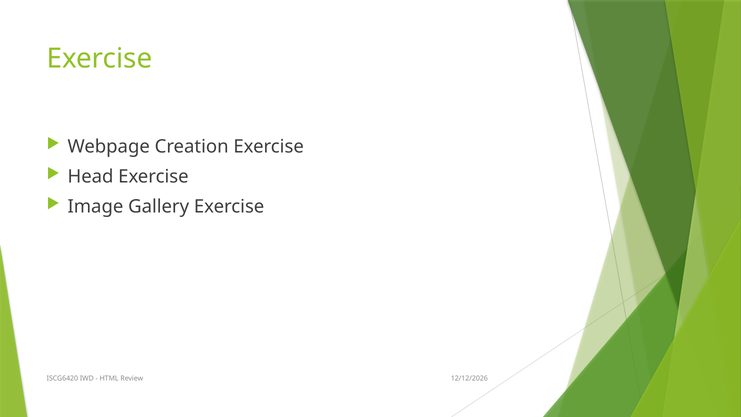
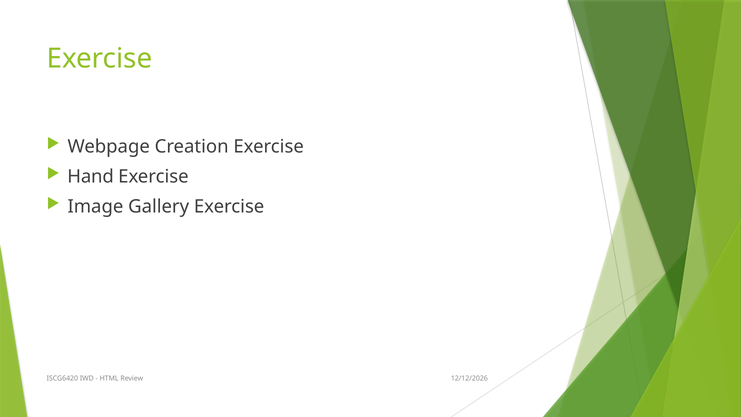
Head: Head -> Hand (91, 176)
